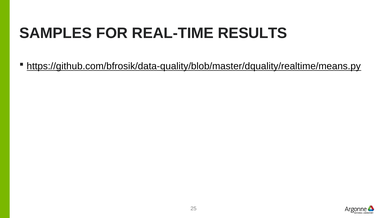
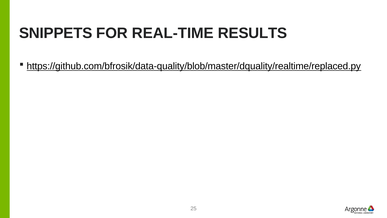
SAMPLES: SAMPLES -> SNIPPETS (56, 33)
https://github.com/bfrosik/data-quality/blob/master/dquality/realtime/means.py: https://github.com/bfrosik/data-quality/blob/master/dquality/realtime/means.py -> https://github.com/bfrosik/data-quality/blob/master/dquality/realtime/replaced.py (194, 66)
